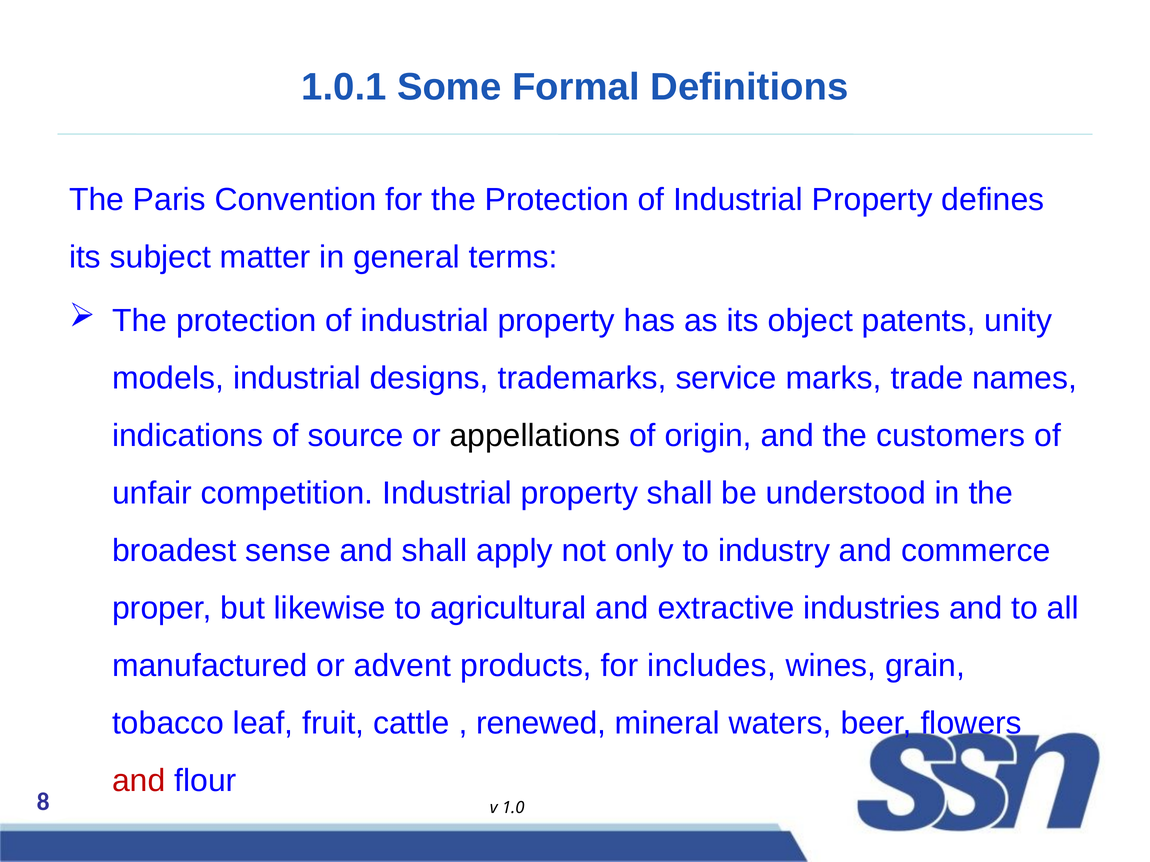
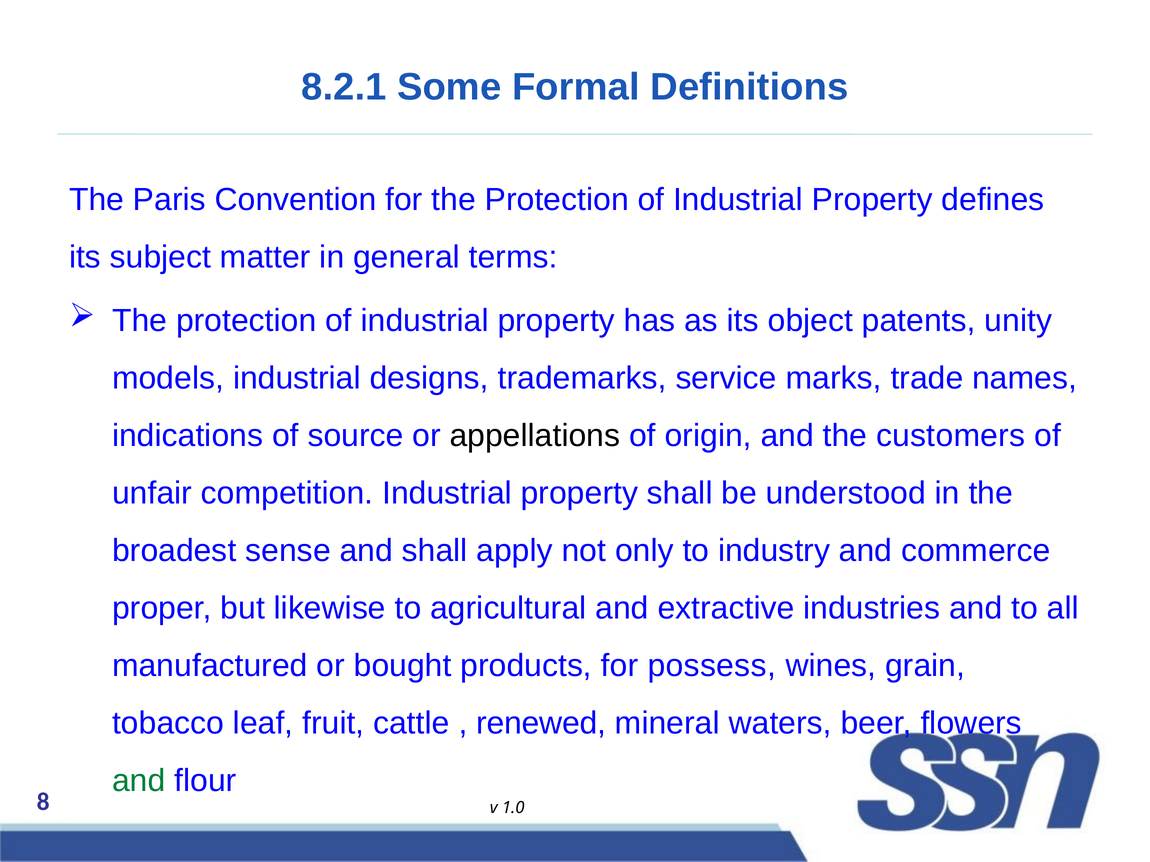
1.0.1: 1.0.1 -> 8.2.1 (344, 87)
advent: advent -> bought (403, 666)
includes: includes -> possess (712, 666)
and colour: red -> green (139, 781)
